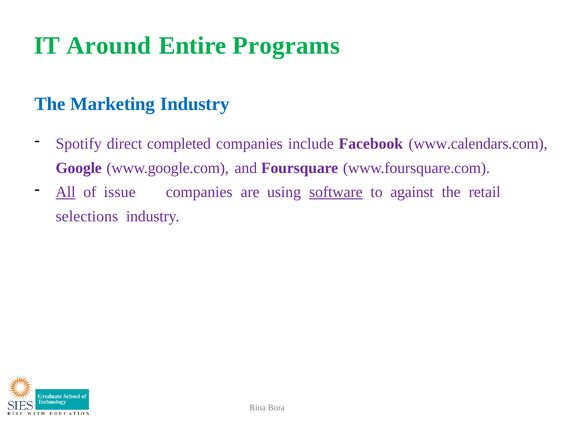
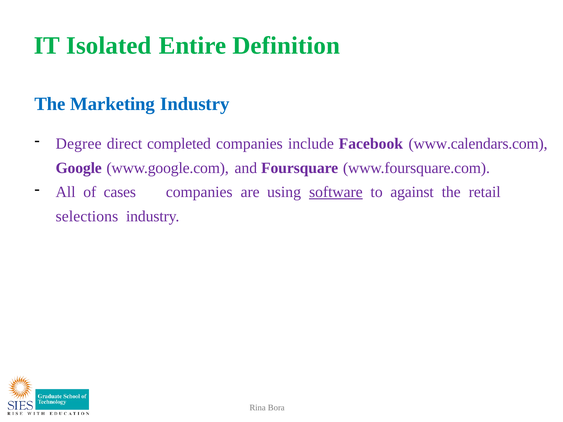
Around: Around -> Isolated (109, 46)
Programs: Programs -> Definition (286, 46)
Spotify: Spotify -> Degree (79, 144)
All underline: present -> none (66, 192)
issue: issue -> cases (120, 192)
